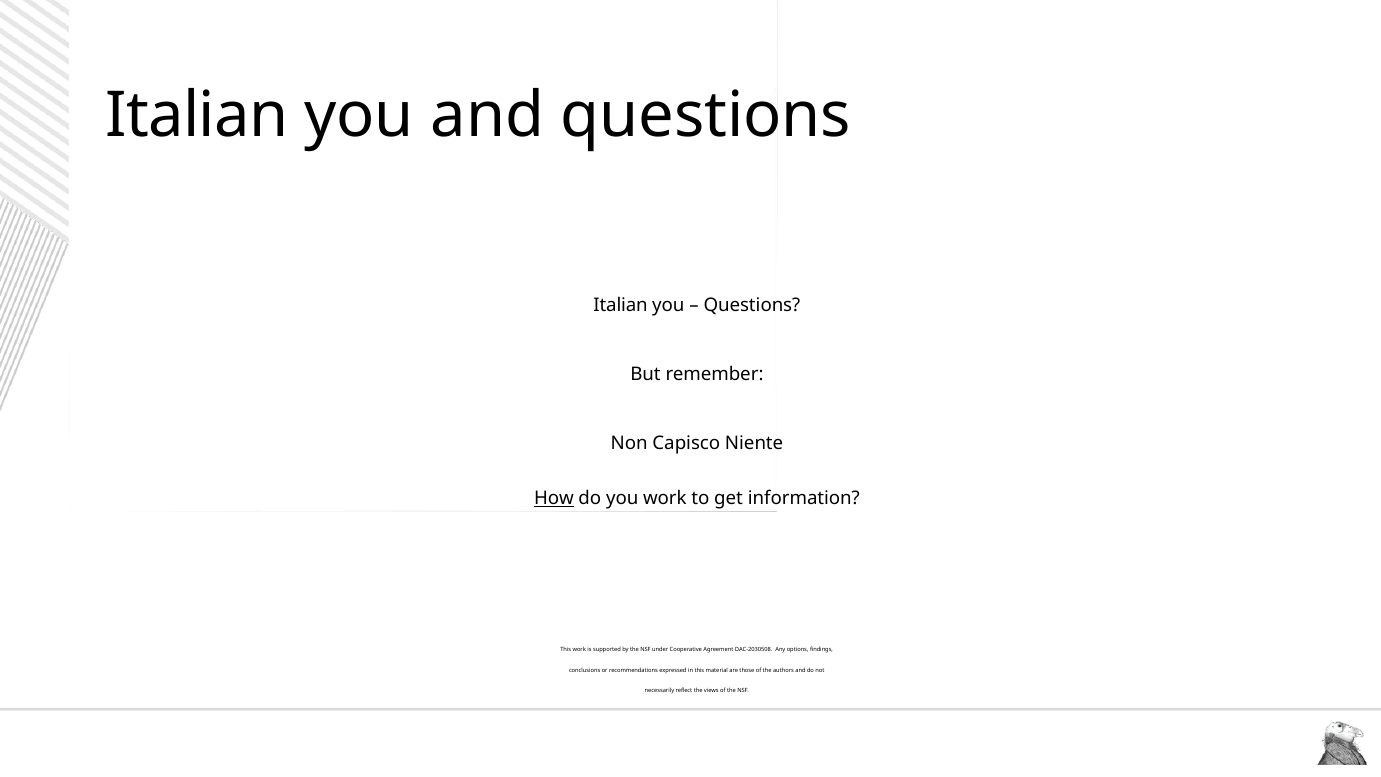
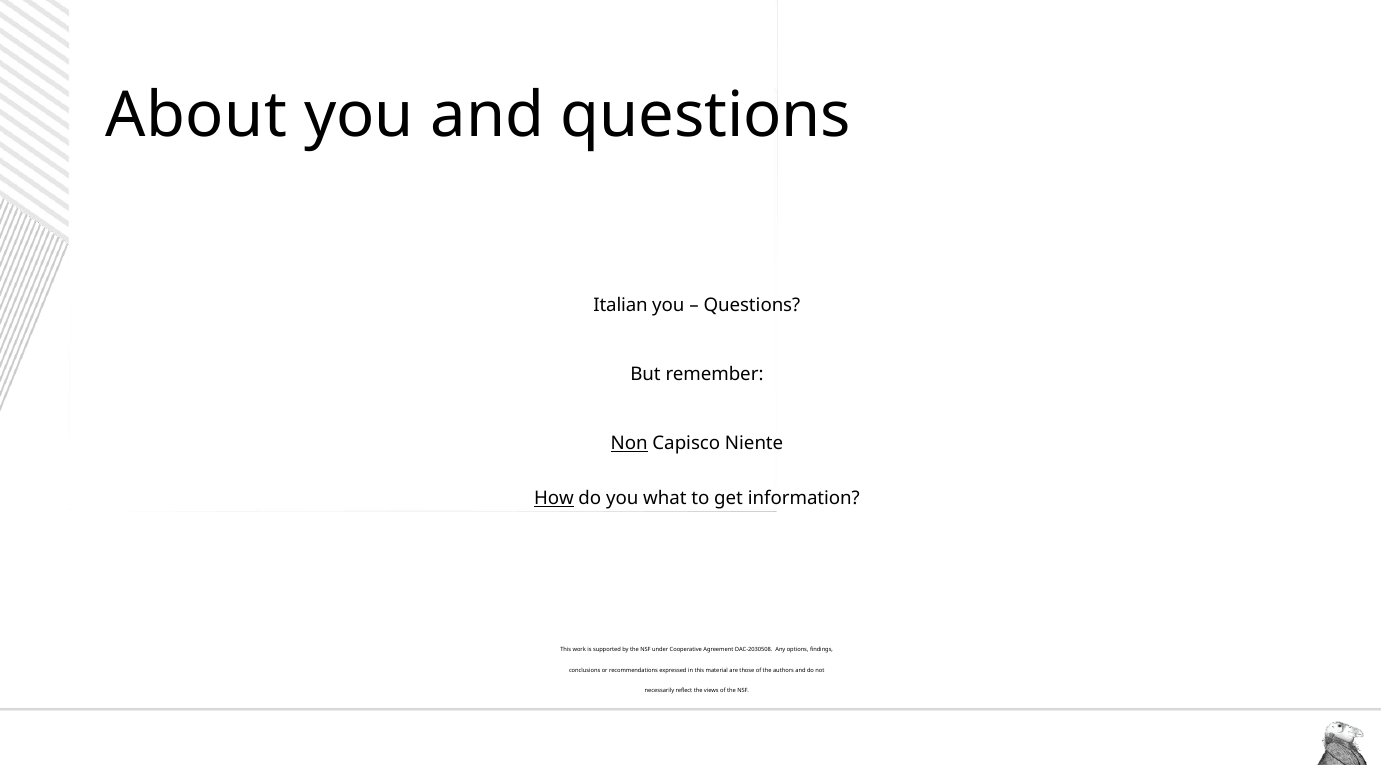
Italian: Italian -> About (196, 116)
Non underline: none -> present (629, 443)
you work: work -> what (665, 498)
